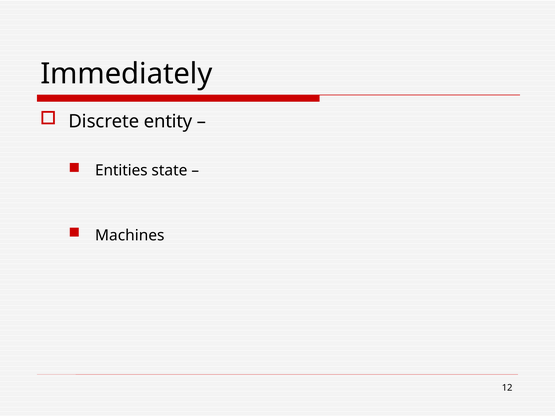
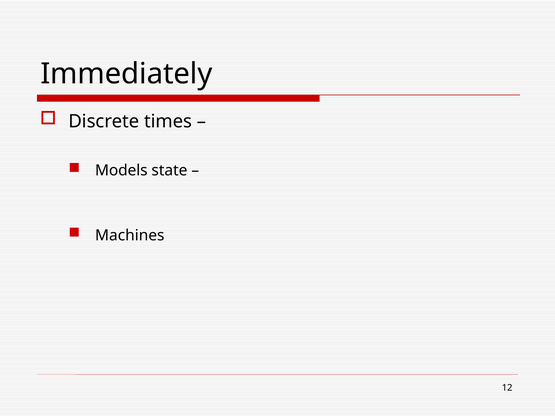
entity: entity -> times (168, 122)
Entities: Entities -> Models (121, 171)
